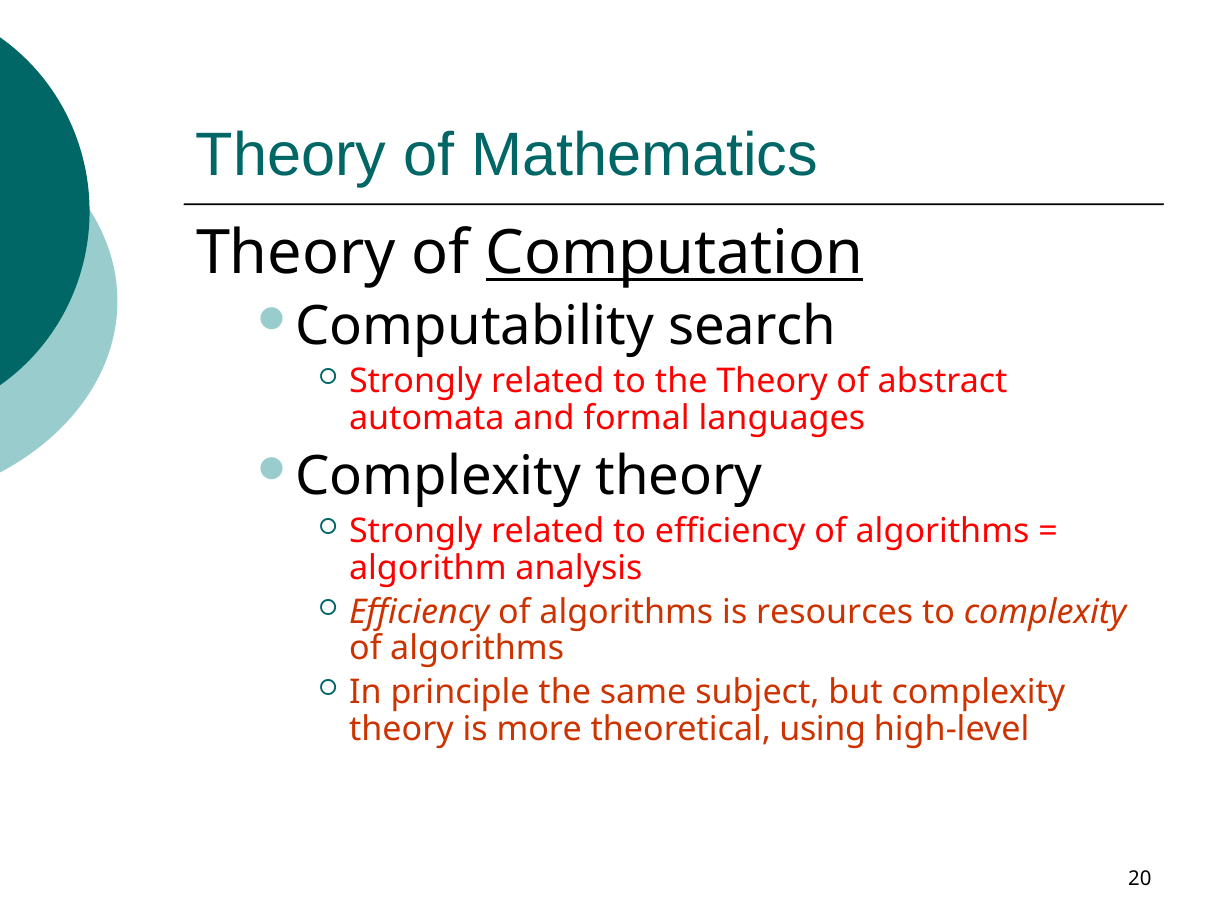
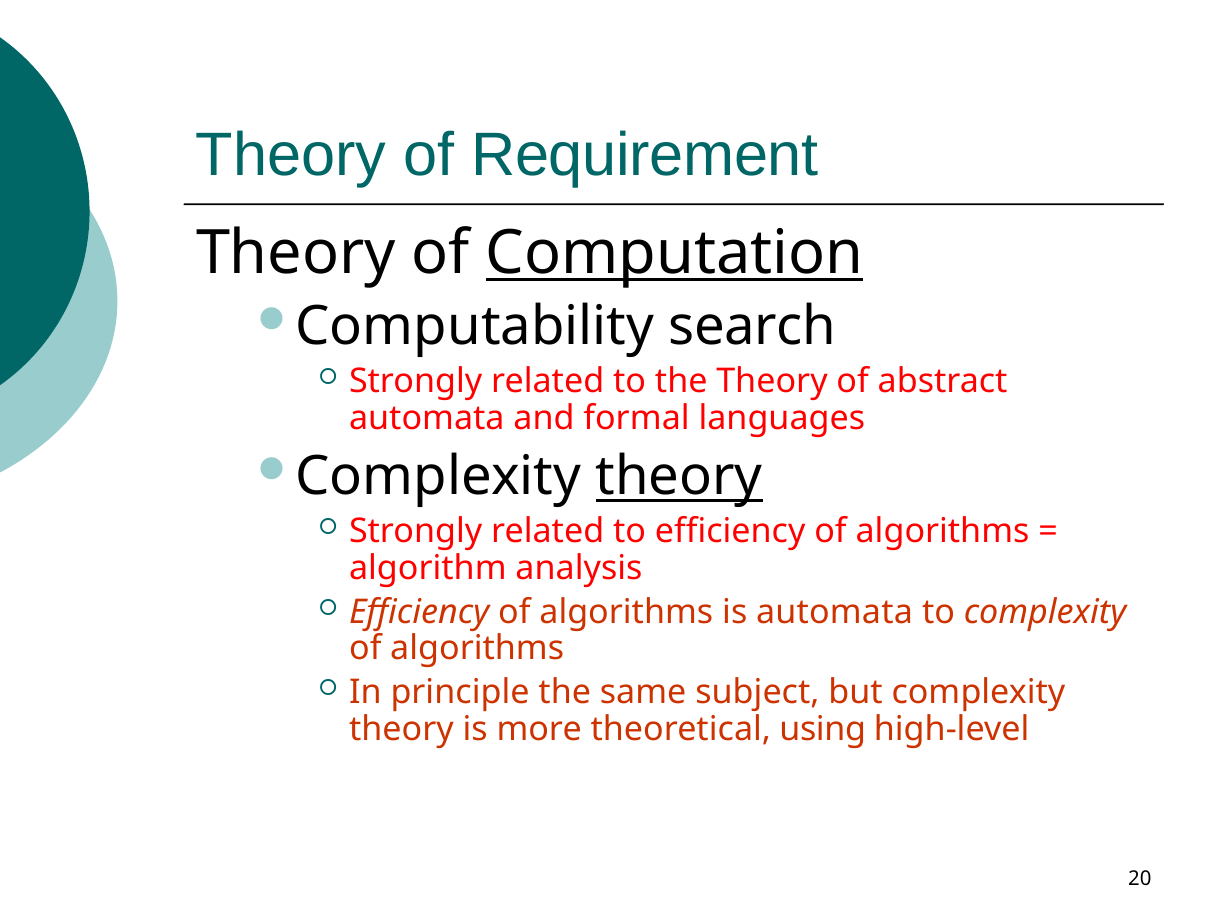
Mathematics: Mathematics -> Requirement (645, 155)
theory underline: none -> present (679, 477)
is resources: resources -> automata (835, 612)
